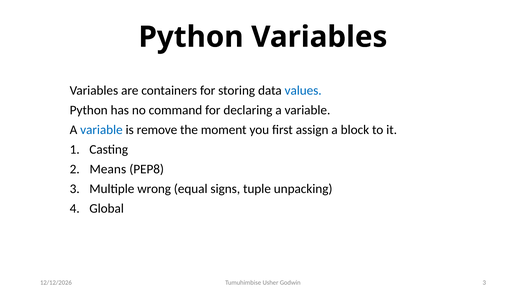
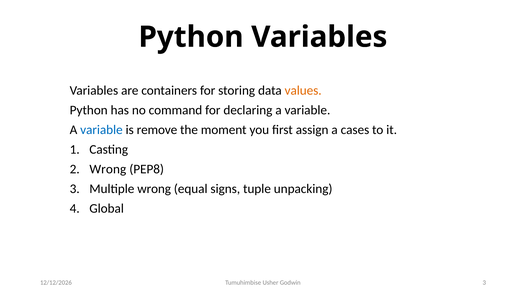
values colour: blue -> orange (303, 90)
block: block -> cases (355, 130)
Means: Means -> Wrong (108, 169)
